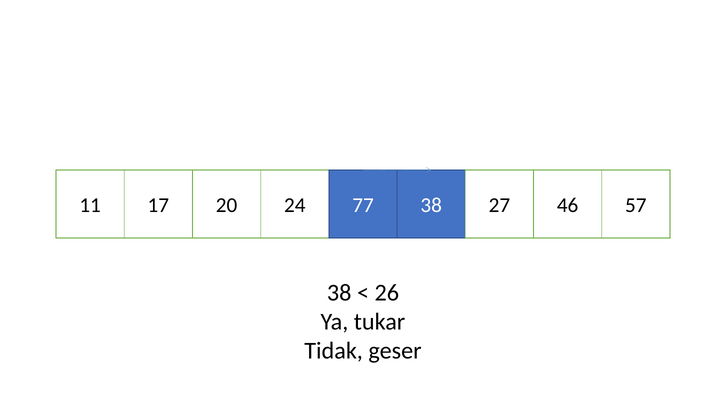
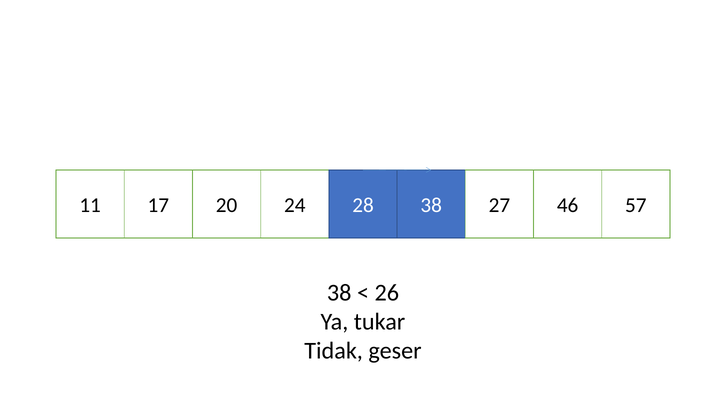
77: 77 -> 28 (363, 206)
